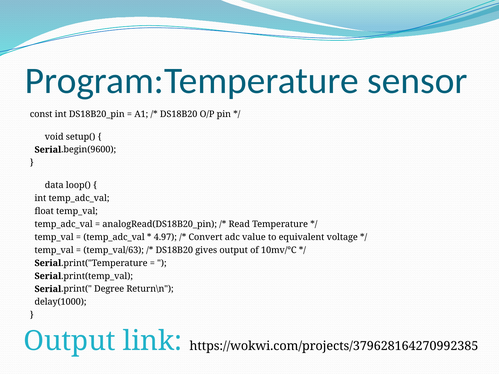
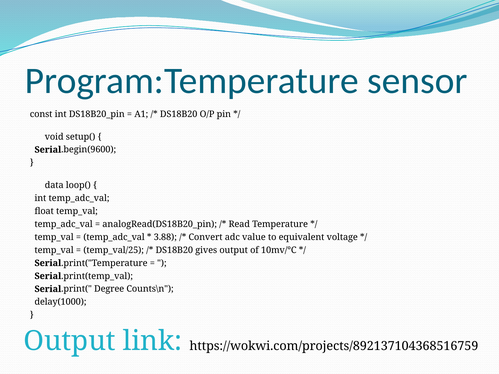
4.97: 4.97 -> 3.88 (165, 237)
temp_val/63: temp_val/63 -> temp_val/25 (114, 250)
Return\n: Return\n -> Counts\n (150, 289)
https://wokwi.com/projects/379628164270992385: https://wokwi.com/projects/379628164270992385 -> https://wokwi.com/projects/892137104368516759 (334, 346)
